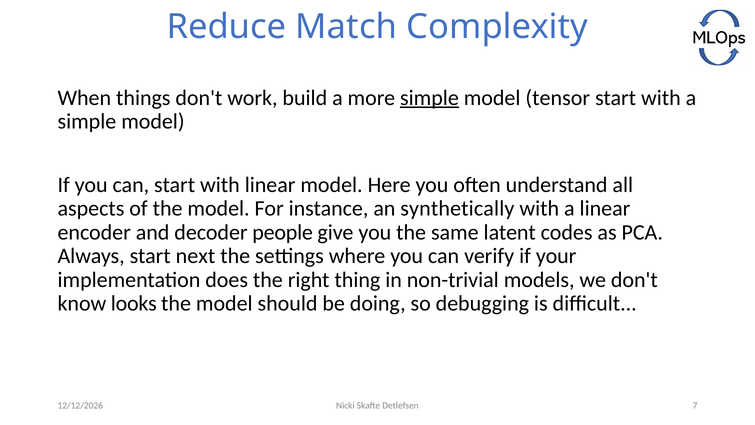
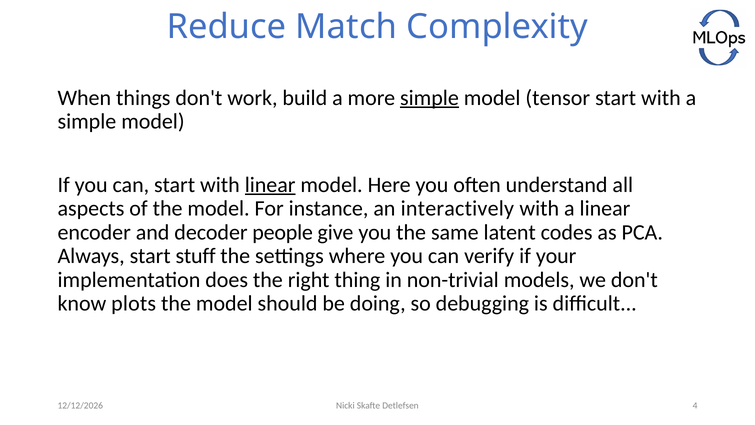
linear underline: none -> present (270, 185)
synthetically: synthetically -> interactively (457, 208)
next: next -> stuff (196, 256)
looks: looks -> plots (134, 303)
7: 7 -> 4 (695, 405)
